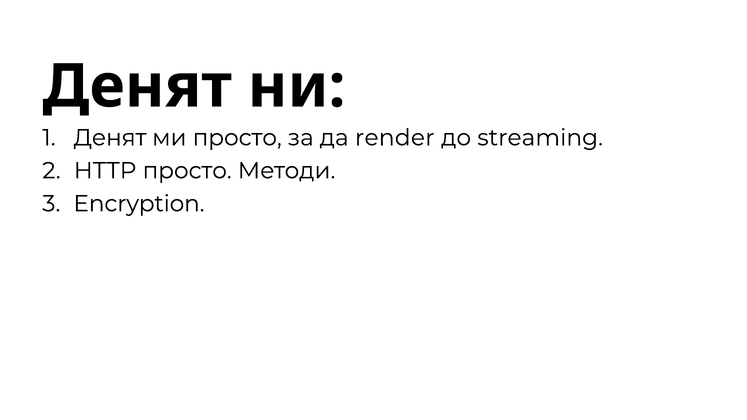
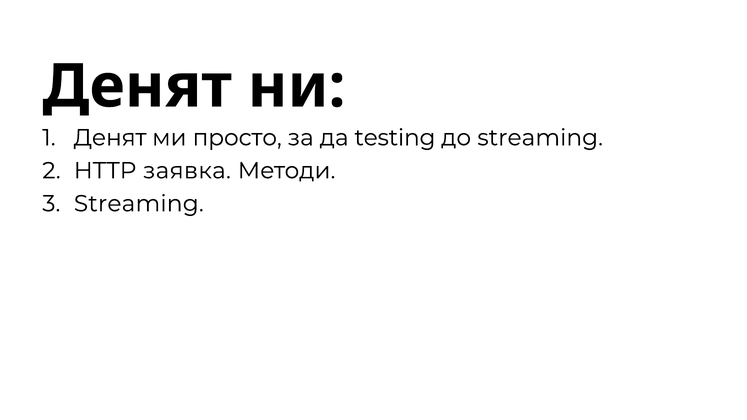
render: render -> testing (395, 138)
HTTP просто: просто -> заявка (187, 171)
Encryption: Encryption -> Streaming (139, 204)
